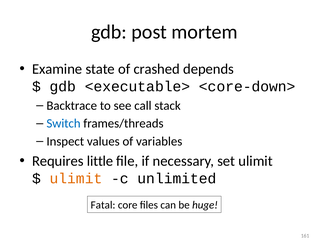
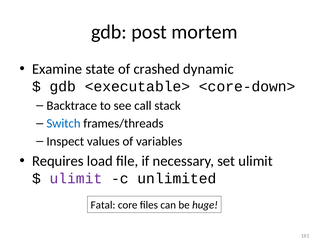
depends: depends -> dynamic (208, 69)
little: little -> load (100, 161)
ulimit colour: orange -> purple (76, 178)
